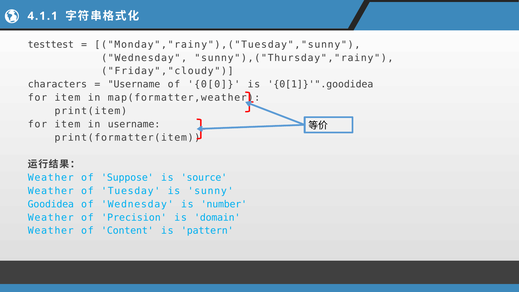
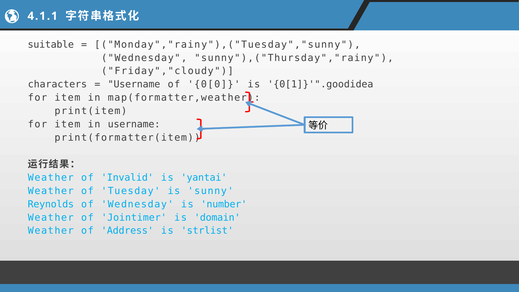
testtest: testtest -> suitable (51, 44)
Suppose: Suppose -> Invalid (127, 178)
source: source -> yantai (204, 178)
Goodidea: Goodidea -> Reynolds (51, 204)
Precision: Precision -> Jointimer (134, 217)
Content: Content -> Address (127, 231)
pattern: pattern -> strlist (207, 231)
